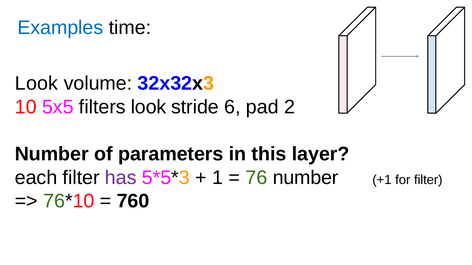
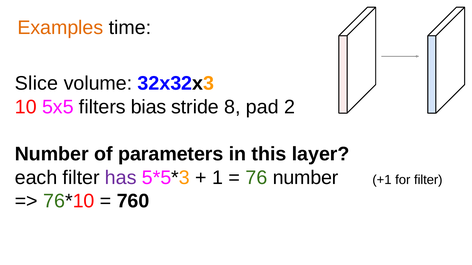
Examples colour: blue -> orange (60, 28)
Look: Look -> Slice (37, 84)
filters look: look -> bias (149, 107)
6: 6 -> 8 (232, 107)
